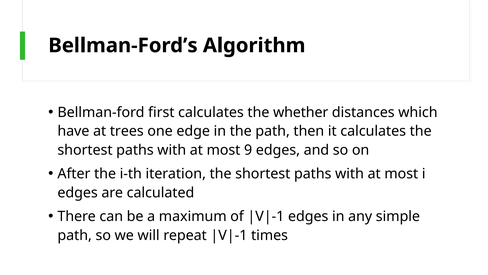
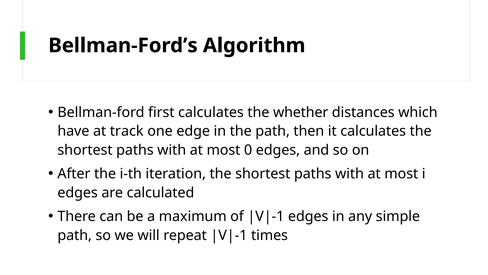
trees: trees -> track (127, 131)
9: 9 -> 0 (248, 150)
